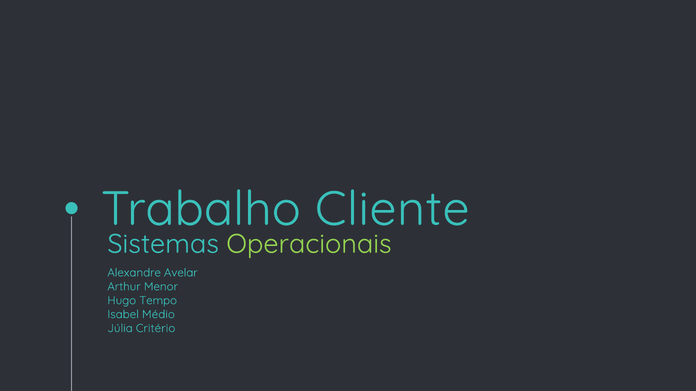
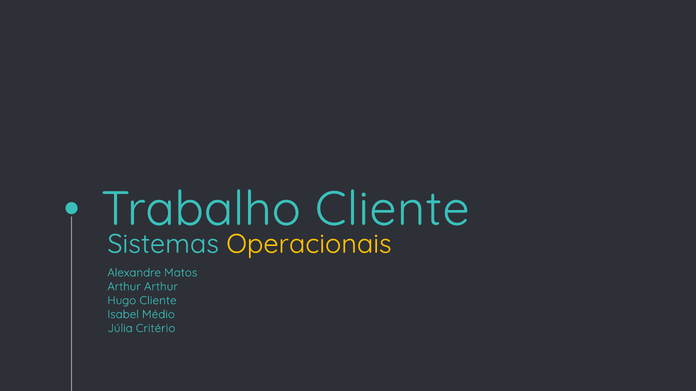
Operacionais colour: light green -> yellow (309, 244)
Avelar: Avelar -> Matos (181, 273)
Arthur Menor: Menor -> Arthur (161, 287)
Hugo Tempo: Tempo -> Cliente (158, 301)
